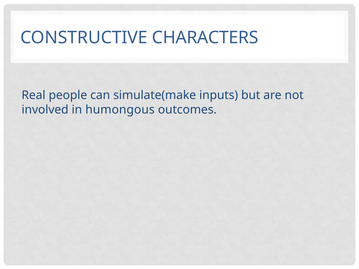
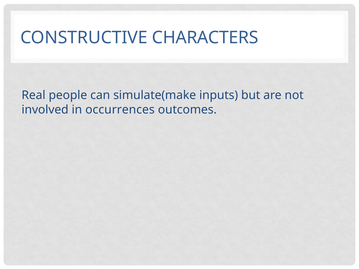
humongous: humongous -> occurrences (120, 110)
